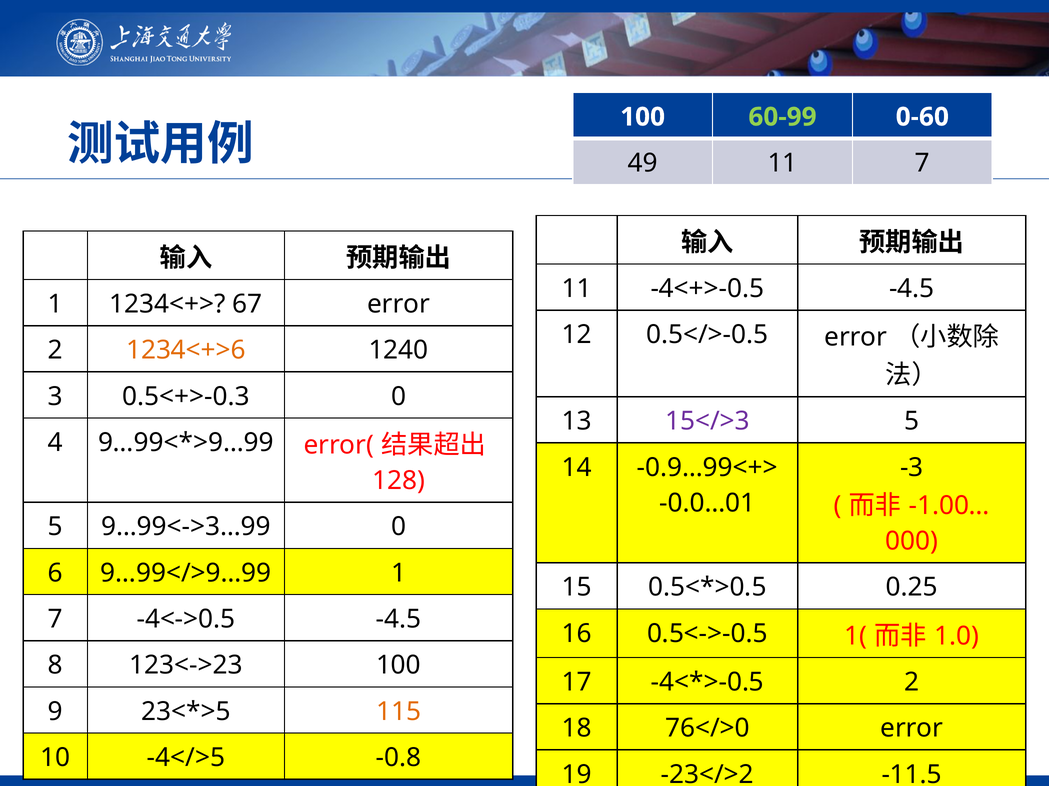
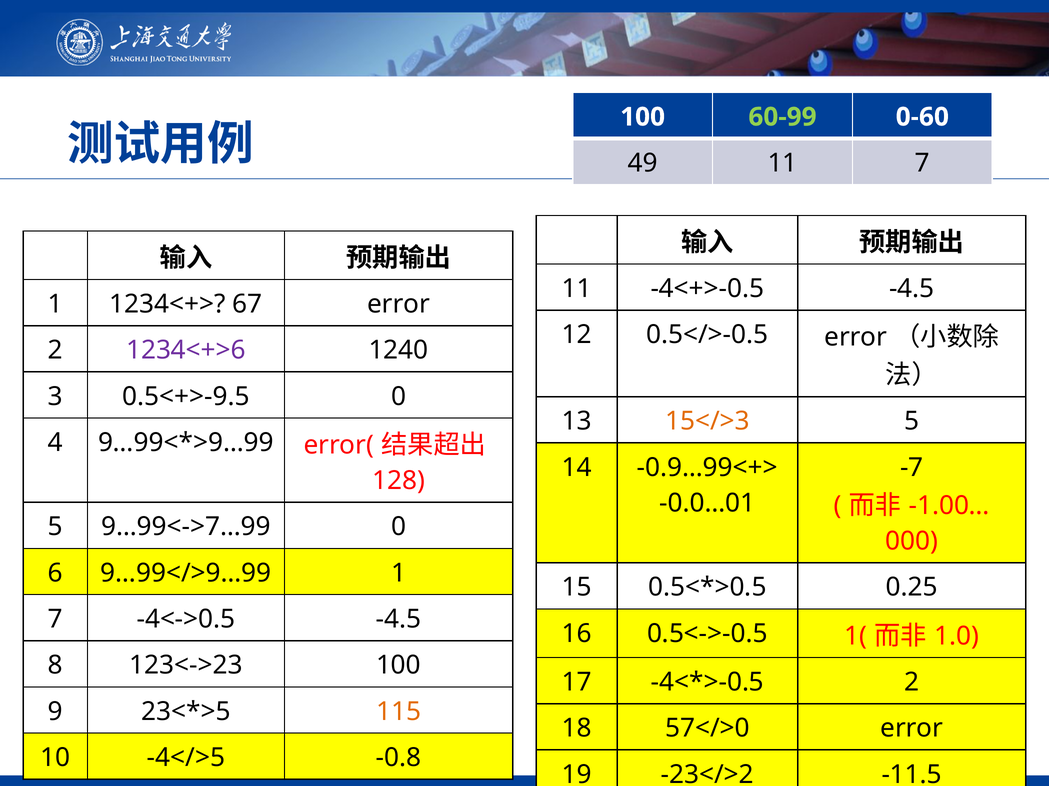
1234<+>6 colour: orange -> purple (186, 351)
0.5<+>-0.3: 0.5<+>-0.3 -> 0.5<+>-9.5 (186, 397)
15</>3 colour: purple -> orange (707, 422)
-3: -3 -> -7 (912, 468)
9…99<->3…99: 9…99<->3…99 -> 9…99<->7…99 (186, 527)
76</>0: 76</>0 -> 57</>0 (707, 729)
